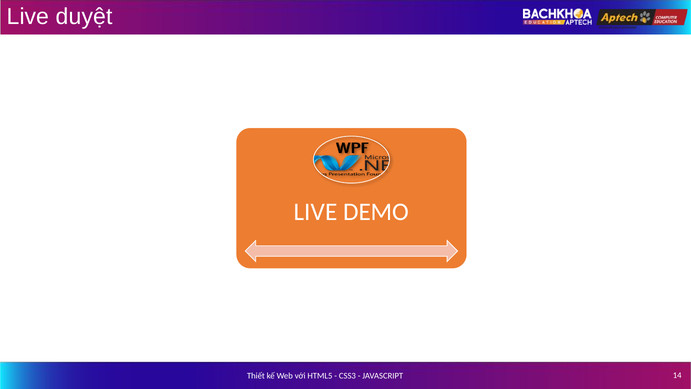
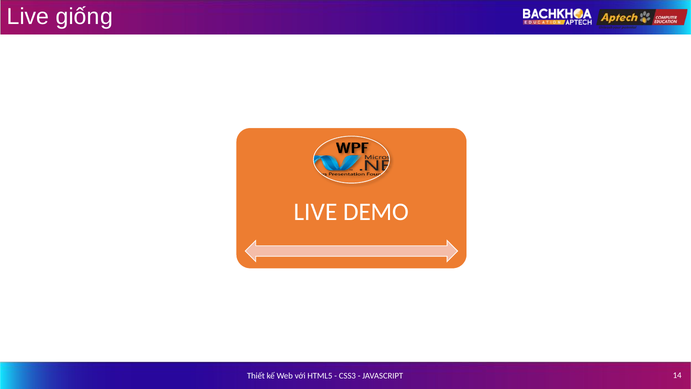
duyệt: duyệt -> giống (84, 17)
